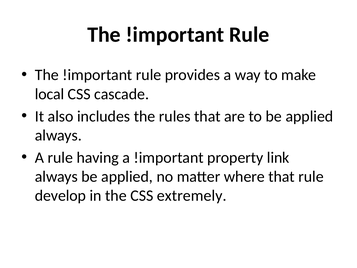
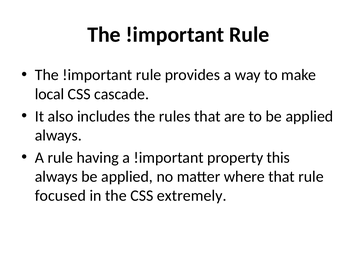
link: link -> this (278, 157)
develop: develop -> focused (60, 196)
